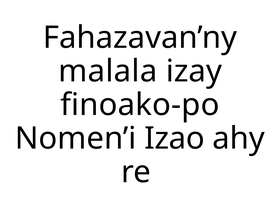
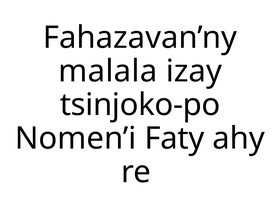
finoako-po: finoako-po -> tsinjoko-po (140, 105)
Izao: Izao -> Faty (174, 138)
